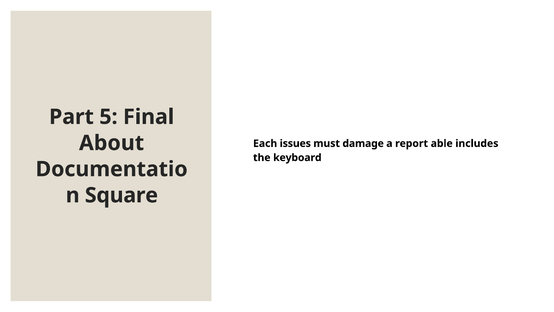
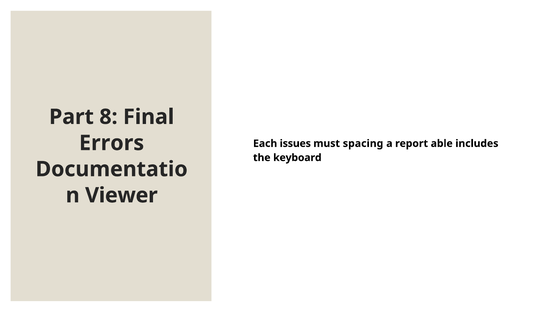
5: 5 -> 8 (108, 117)
About: About -> Errors (112, 143)
damage: damage -> spacing (363, 143)
Square: Square -> Viewer (121, 195)
